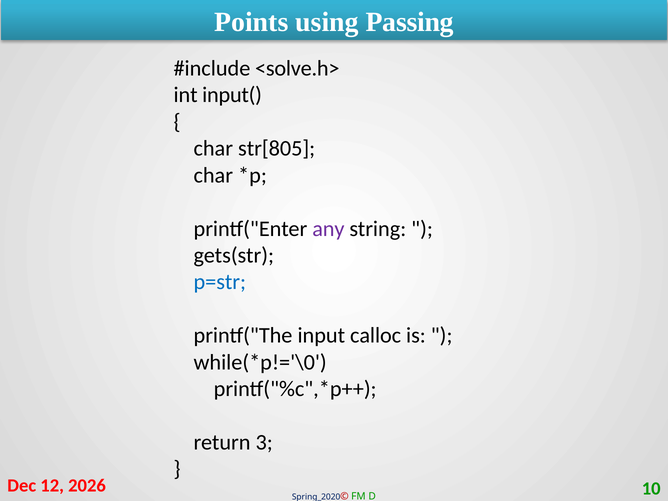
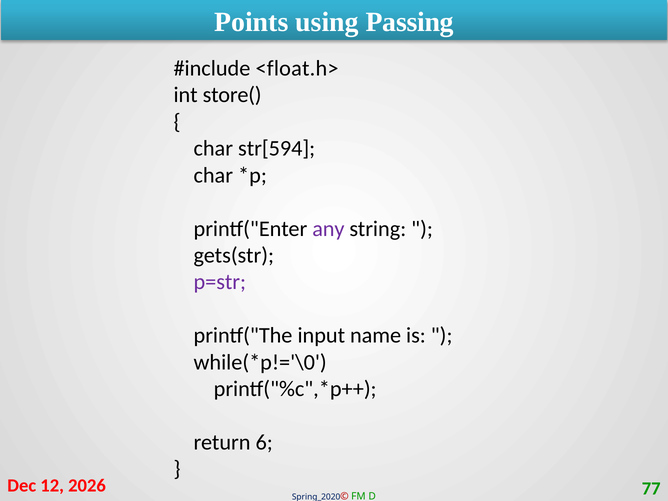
<solve.h>: <solve.h> -> <float.h> (297, 68)
input(: input( -> store( (232, 95)
str[805: str[805 -> str[594 (277, 148)
p=str colour: blue -> purple (220, 282)
calloc: calloc -> name (376, 336)
3: 3 -> 6 (264, 442)
10: 10 -> 77 (651, 489)
